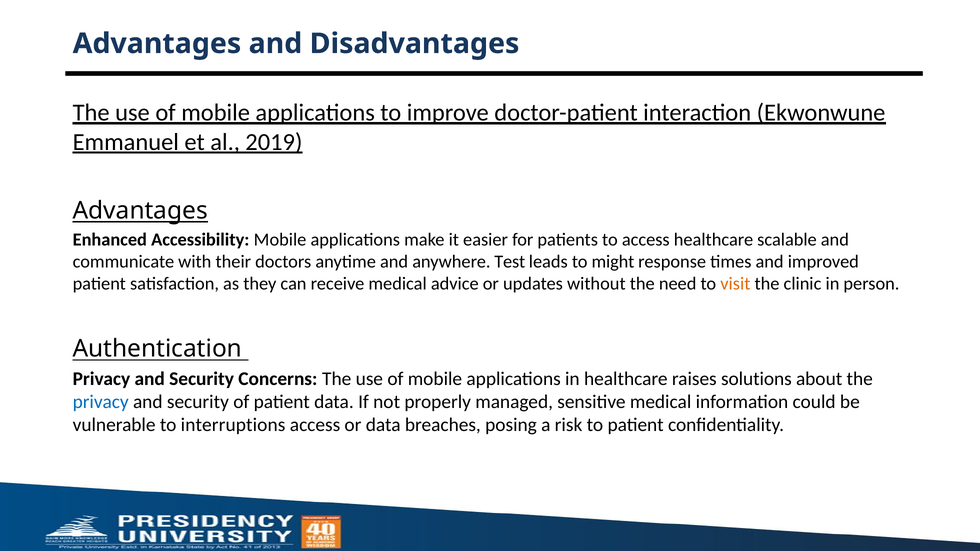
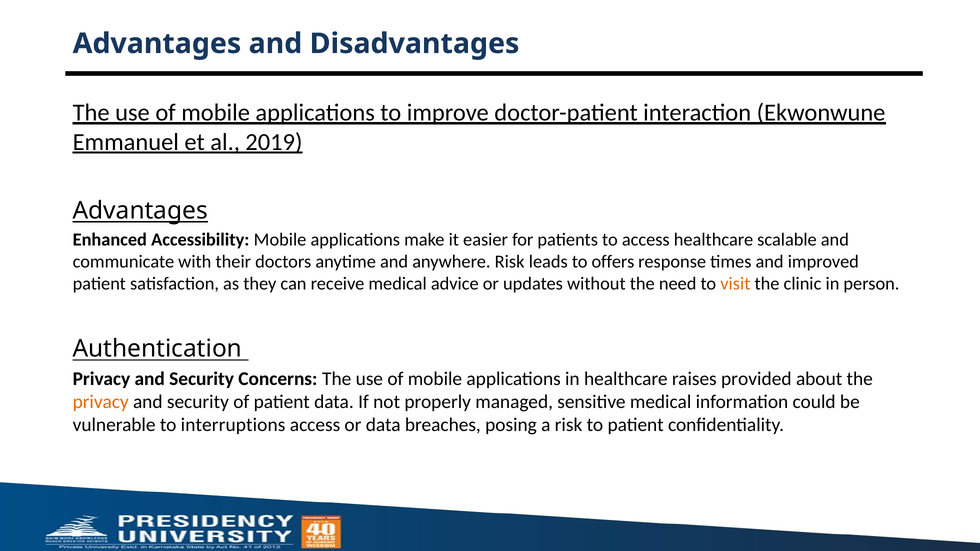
anywhere Test: Test -> Risk (510, 262)
might: might -> offers (613, 262)
solutions: solutions -> provided (756, 379)
privacy colour: blue -> orange (101, 402)
